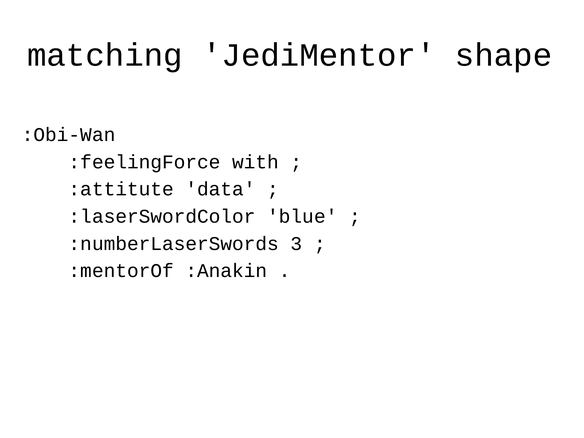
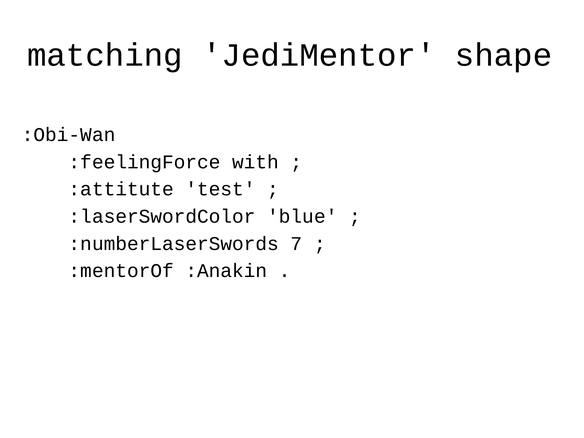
data: data -> test (221, 189)
3: 3 -> 7 (296, 244)
